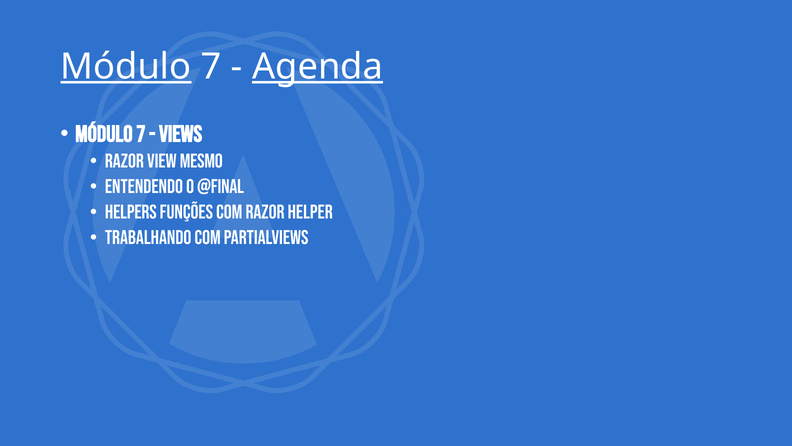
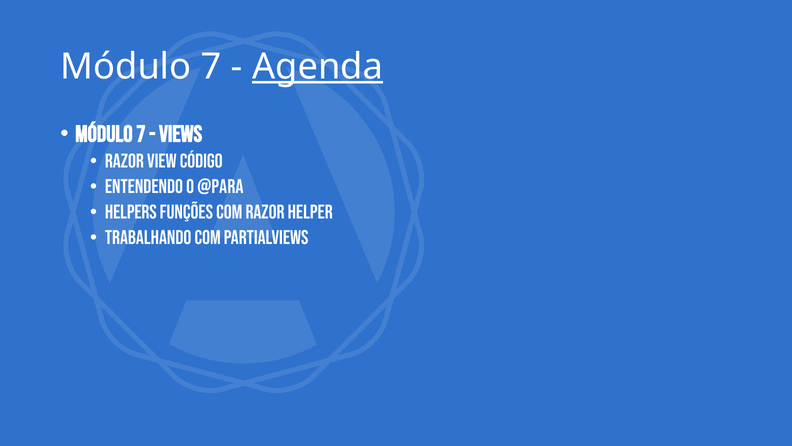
Módulo underline: present -> none (126, 67)
Mesmo: Mesmo -> Código (201, 161)
@Final: @Final -> @Para (220, 187)
